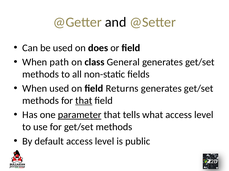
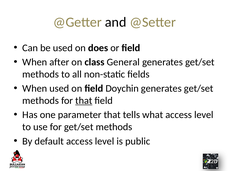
path: path -> after (59, 62)
Returns: Returns -> Doychin (122, 89)
parameter underline: present -> none (80, 115)
